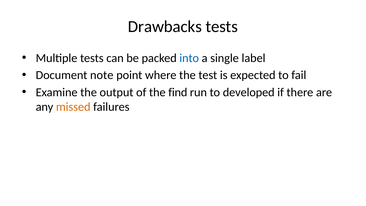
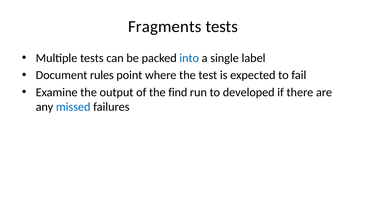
Drawbacks: Drawbacks -> Fragments (165, 27)
note: note -> rules (102, 75)
missed colour: orange -> blue (73, 107)
